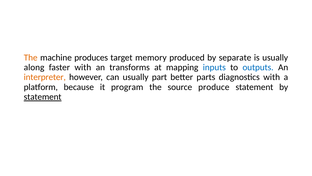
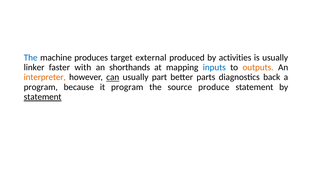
The colour: orange -> blue (31, 57)
memory: memory -> external (151, 57)
separate: separate -> activities (235, 57)
along: along -> linker (34, 67)
transforms: transforms -> shorthands (130, 67)
outputs colour: blue -> orange (258, 67)
can underline: none -> present (113, 77)
diagnostics with: with -> back (272, 77)
platform: platform -> program (41, 87)
